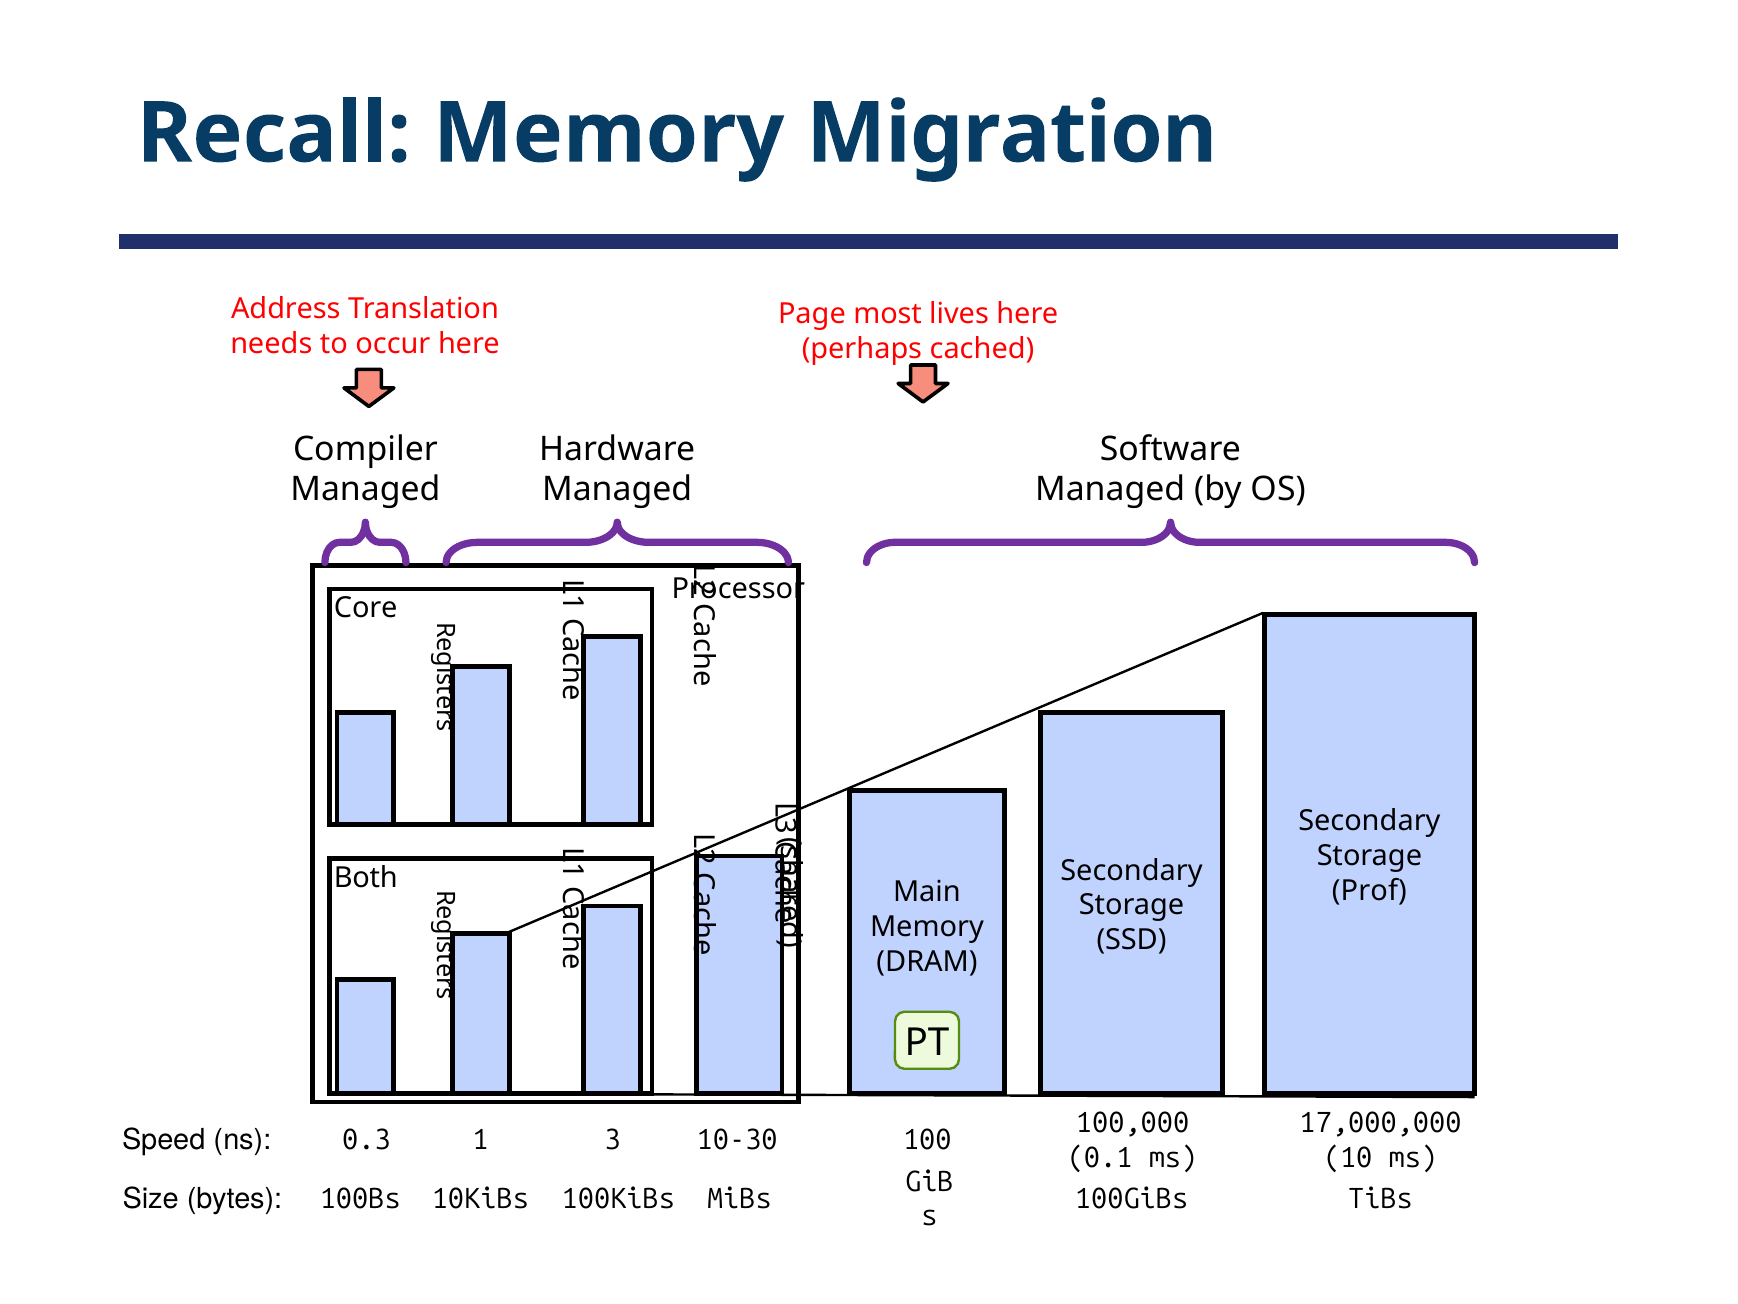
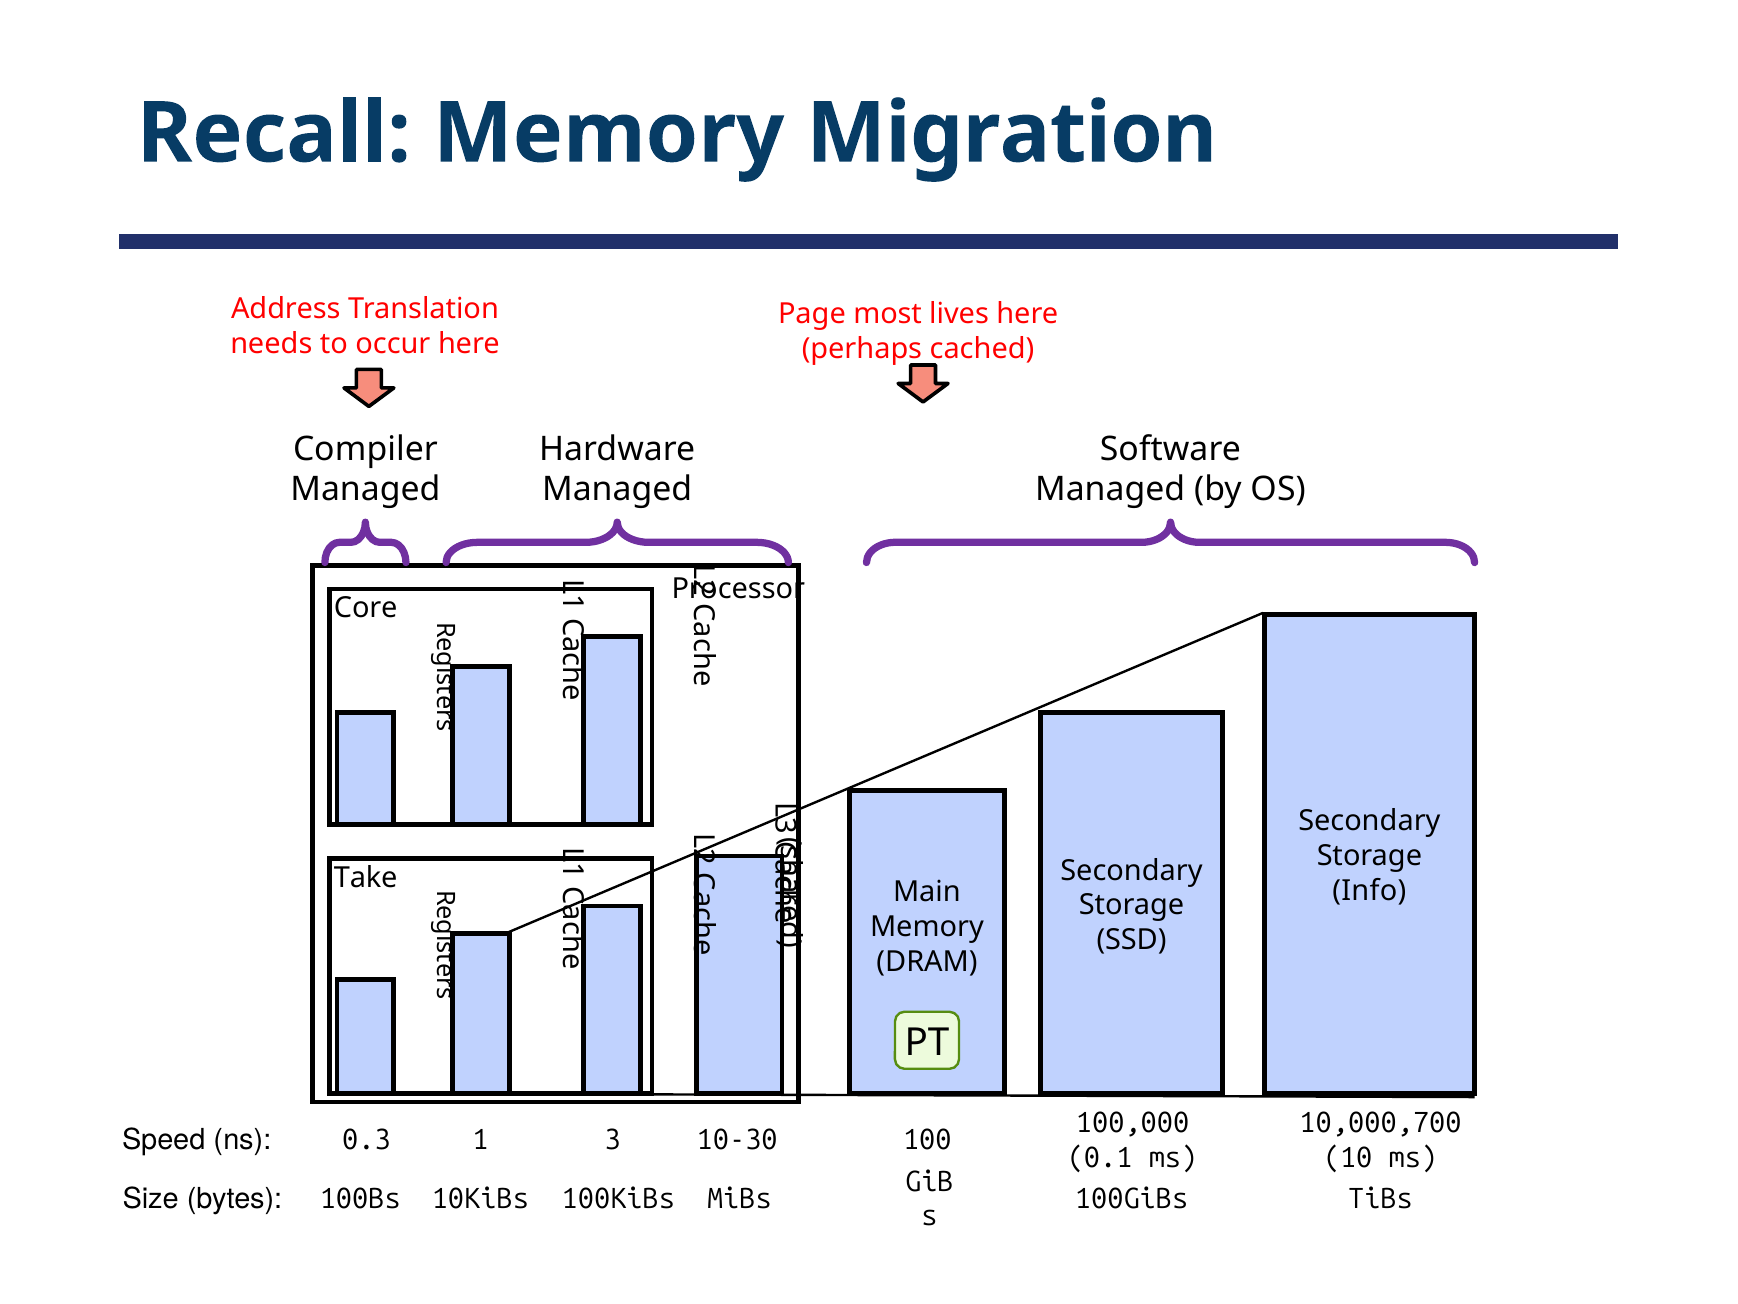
Both: Both -> Take (366, 878)
Prof: Prof -> Info (1369, 891)
17,000,000: 17,000,000 -> 10,000,700 (1381, 1122)
